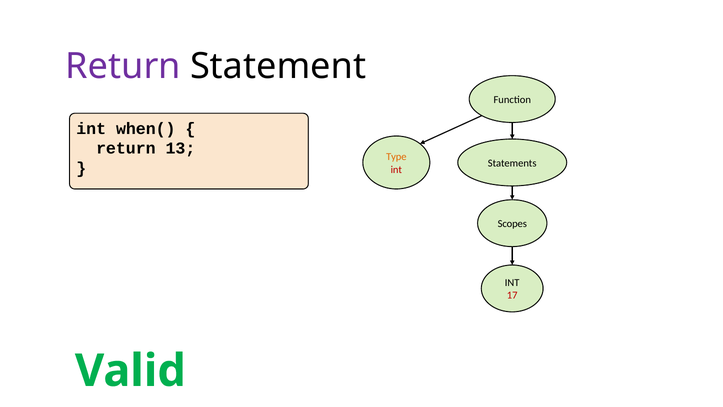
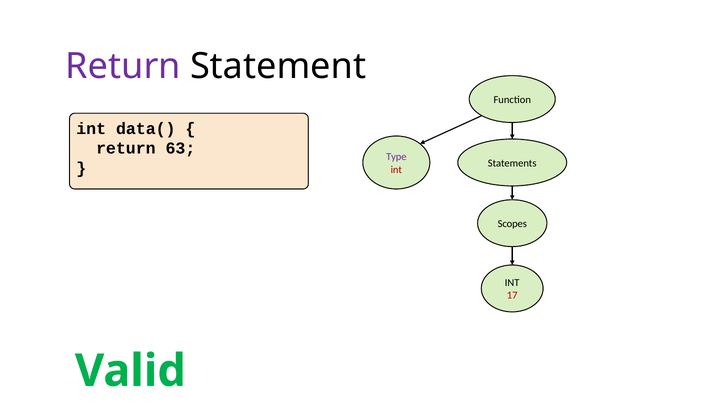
when(: when( -> data( (146, 128)
13: 13 -> 63 (180, 148)
Type colour: orange -> purple (396, 157)
